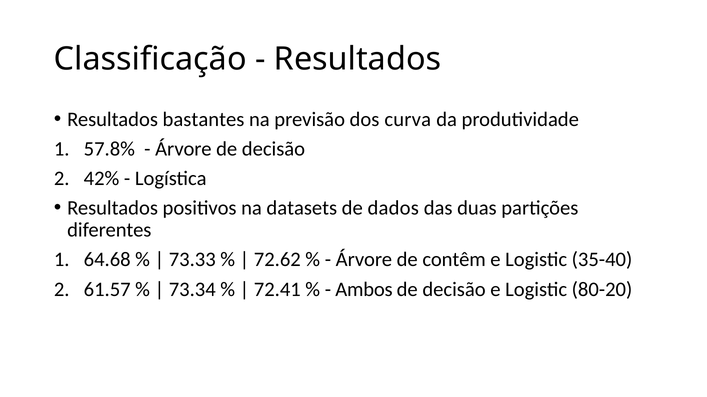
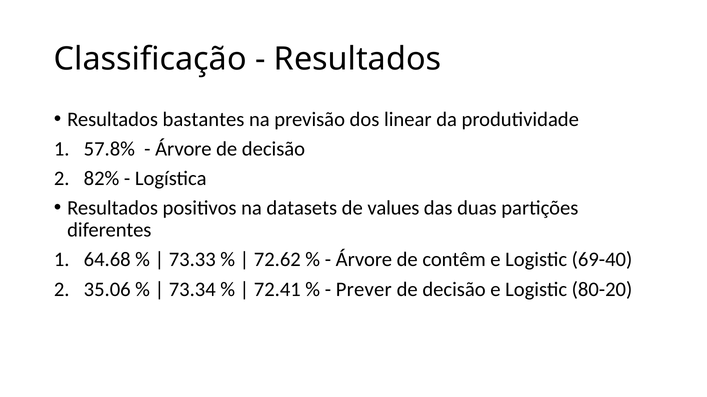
curva: curva -> linear (408, 119)
42%: 42% -> 82% (102, 179)
dados: dados -> values (393, 208)
35-40: 35-40 -> 69-40 (602, 260)
61.57: 61.57 -> 35.06 (107, 290)
Ambos: Ambos -> Prever (364, 290)
